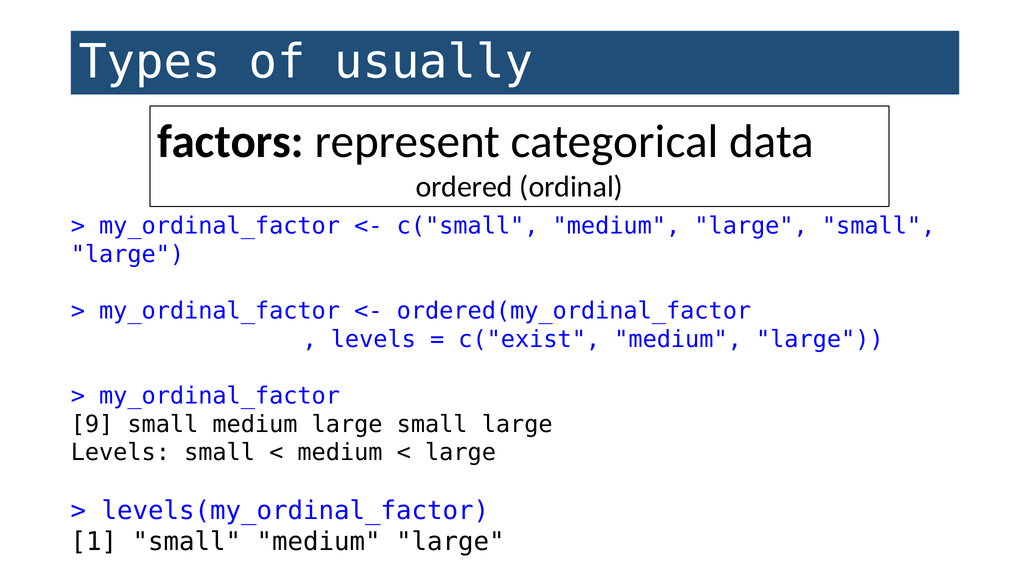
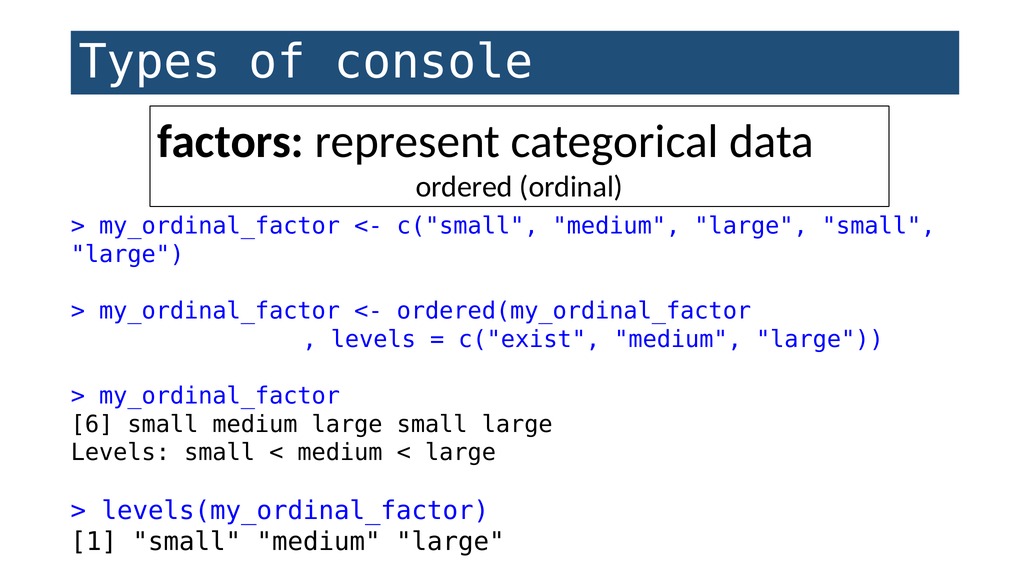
usually: usually -> console (434, 62)
9: 9 -> 6 (92, 424)
